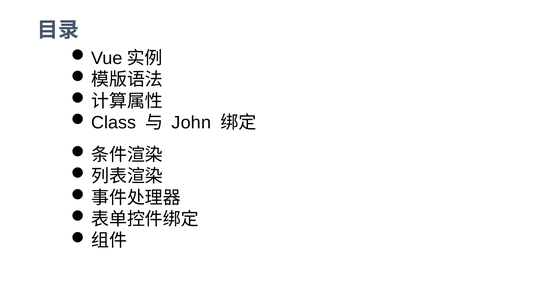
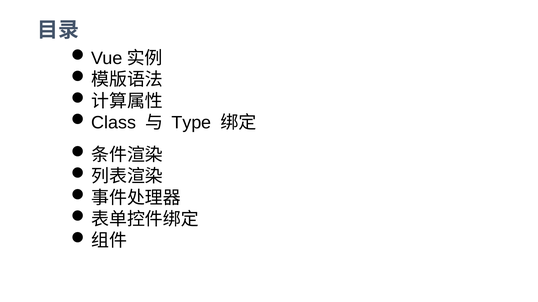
John: John -> Type (191, 123)
